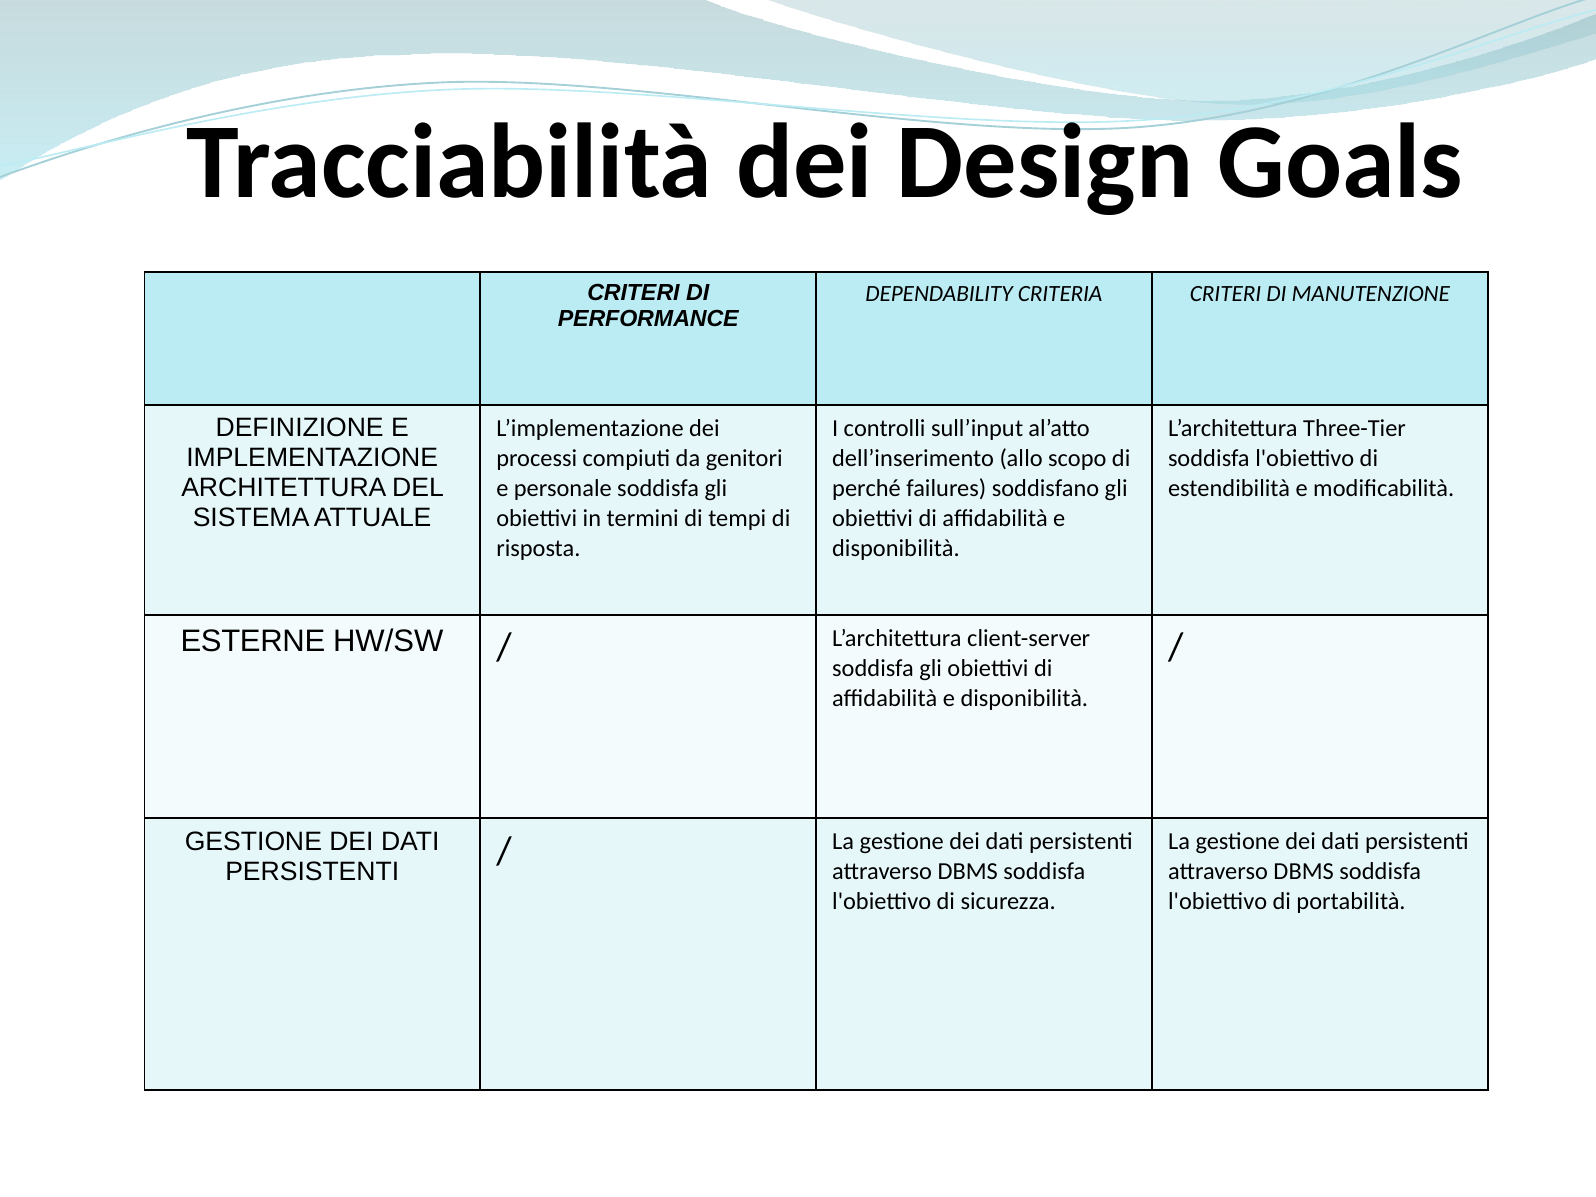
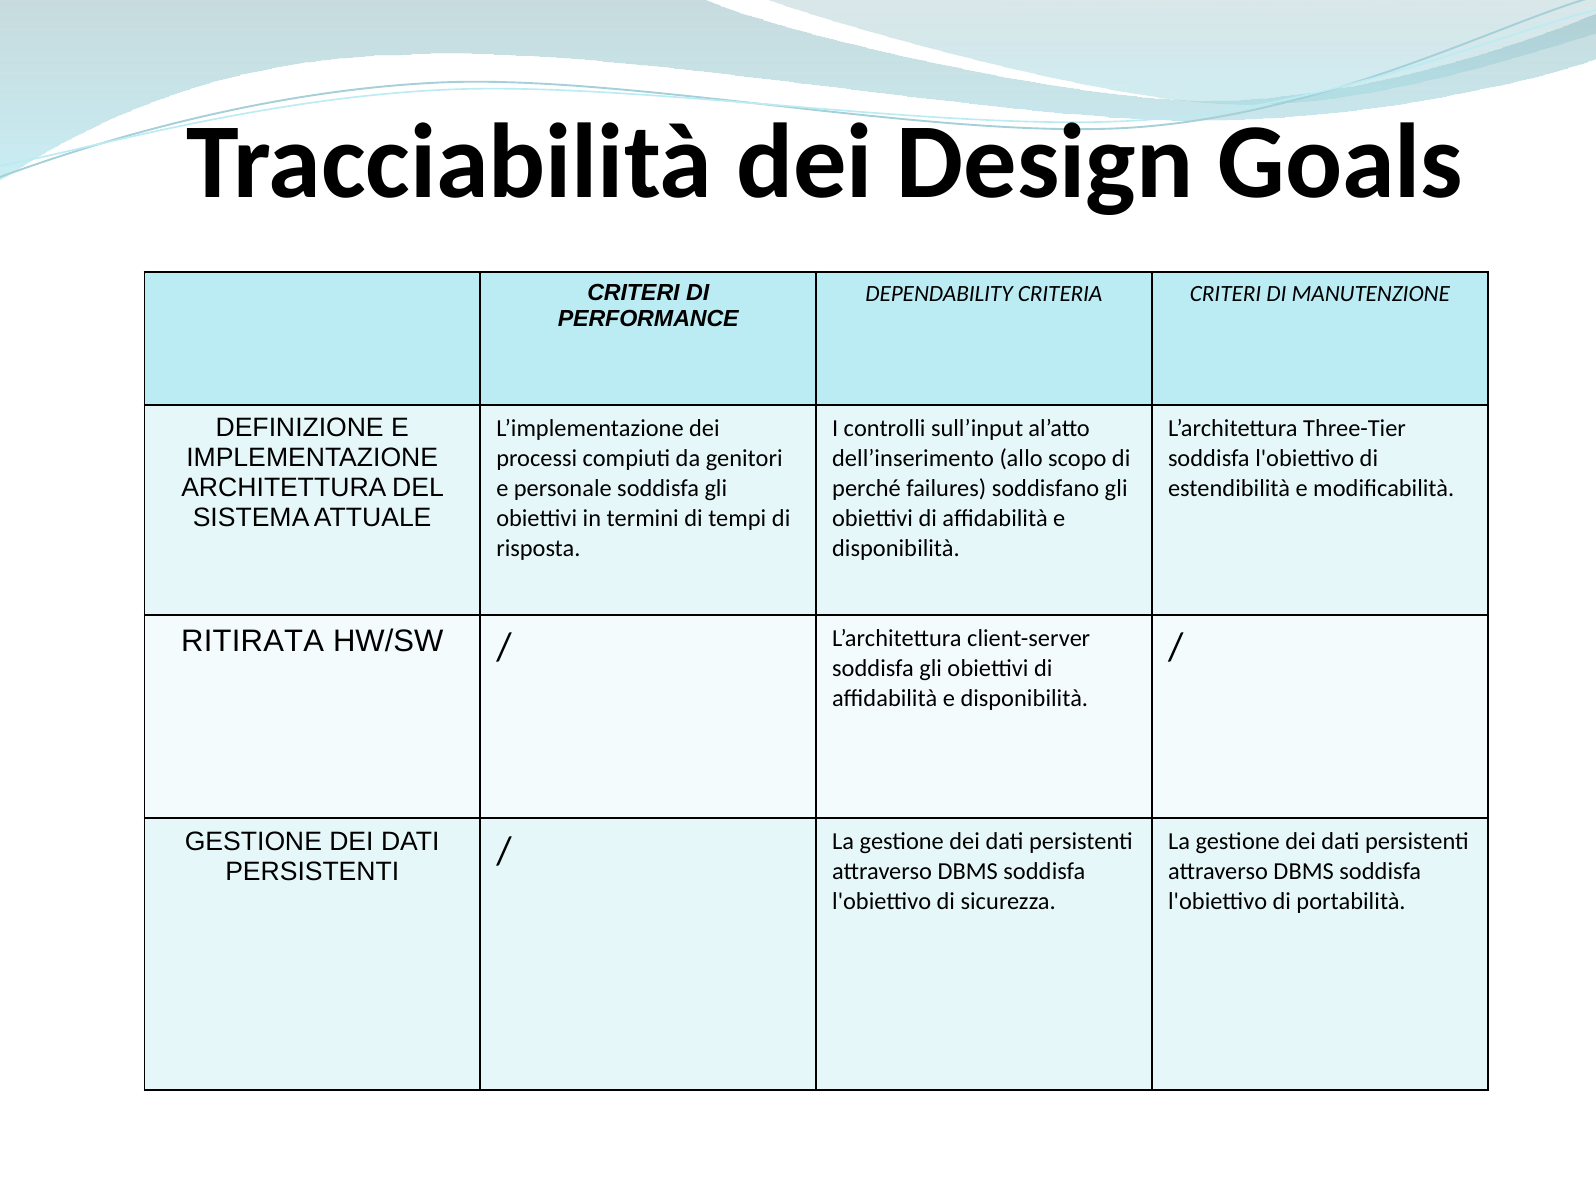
ESTERNE: ESTERNE -> RITIRATA (253, 641)
